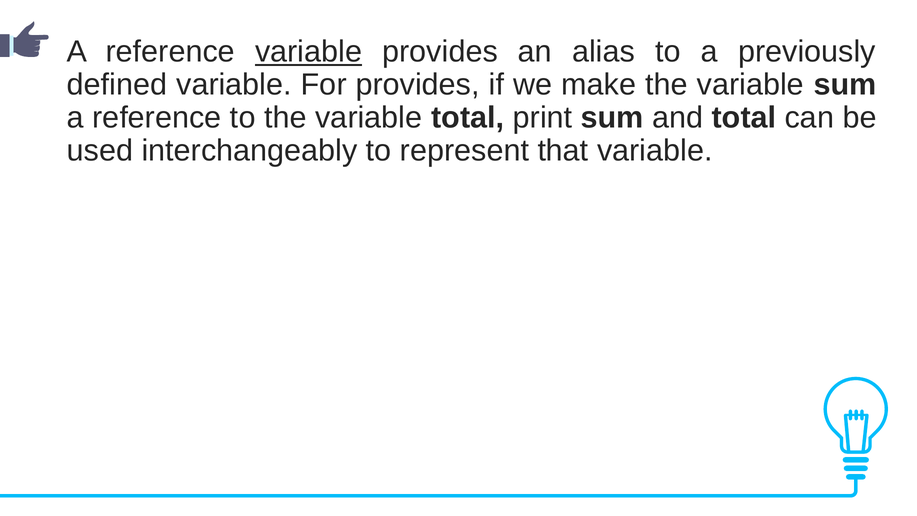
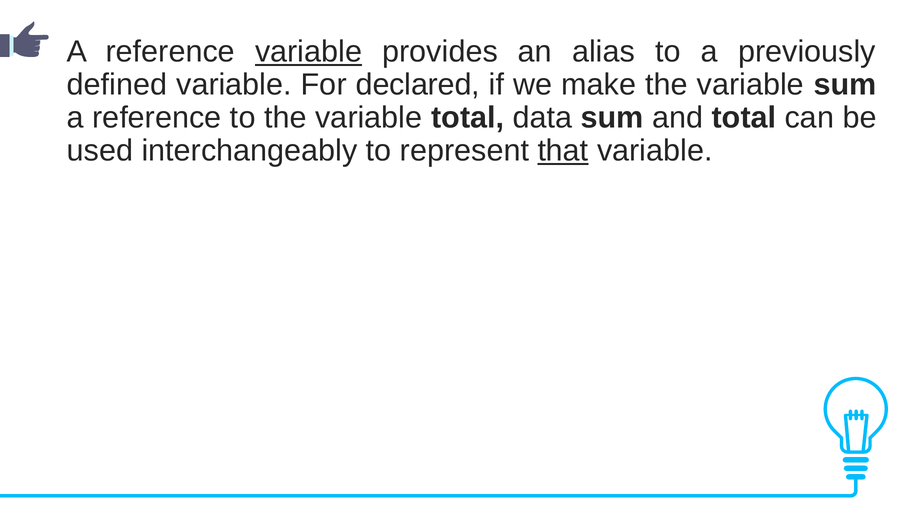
For provides: provides -> declared (418, 85)
print: print -> data (543, 118)
that underline: none -> present (563, 151)
